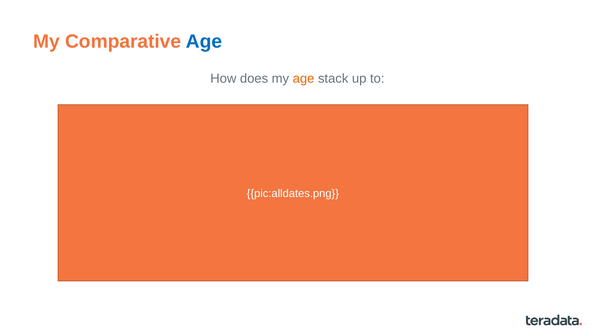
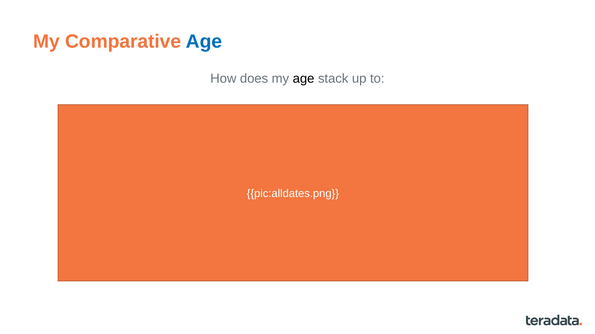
age colour: orange -> black (304, 79)
